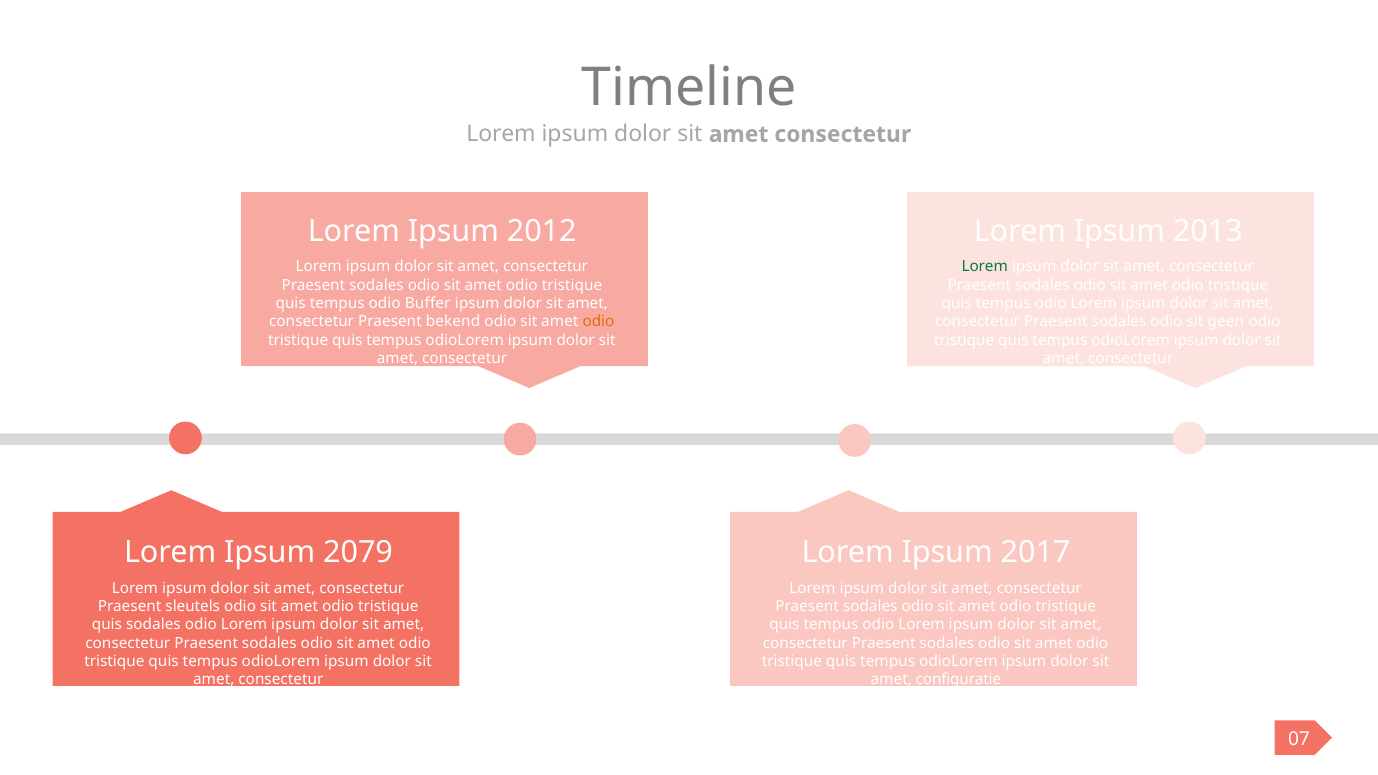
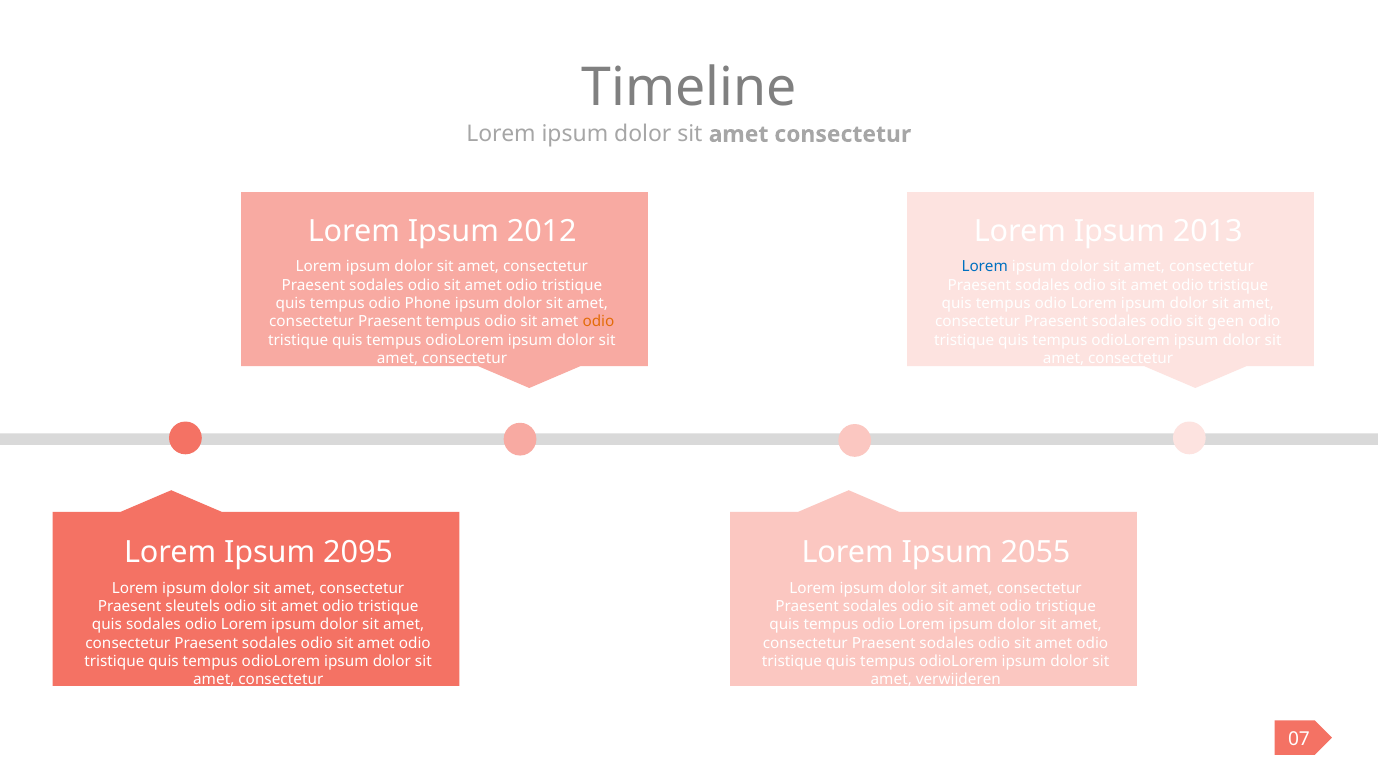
Lorem colour: green -> blue (985, 267)
Buffer: Buffer -> Phone (428, 303)
Praesent bekend: bekend -> tempus (453, 322)
2079: 2079 -> 2095 (358, 553)
2017: 2017 -> 2055 (1036, 553)
configuratie: configuratie -> verwijderen (958, 680)
